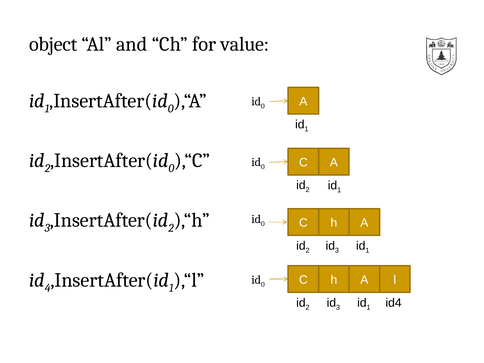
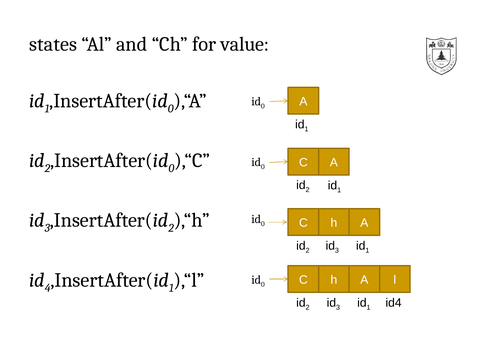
object: object -> states (53, 44)
